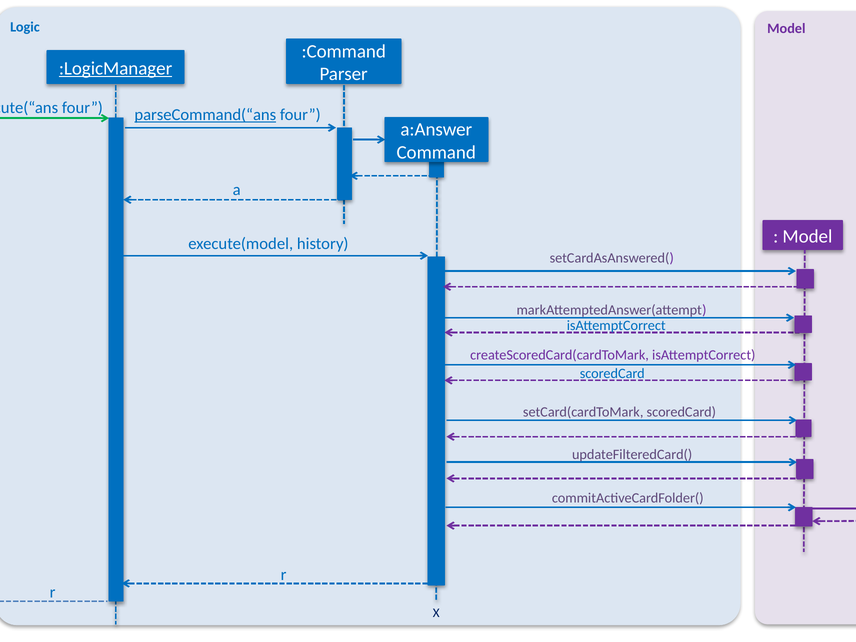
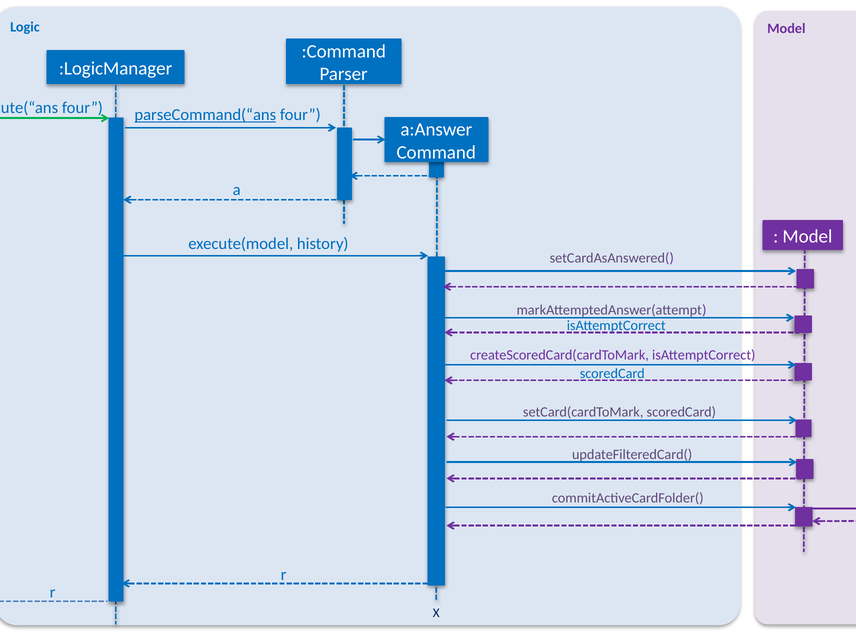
:LogicManager underline: present -> none (116, 68)
